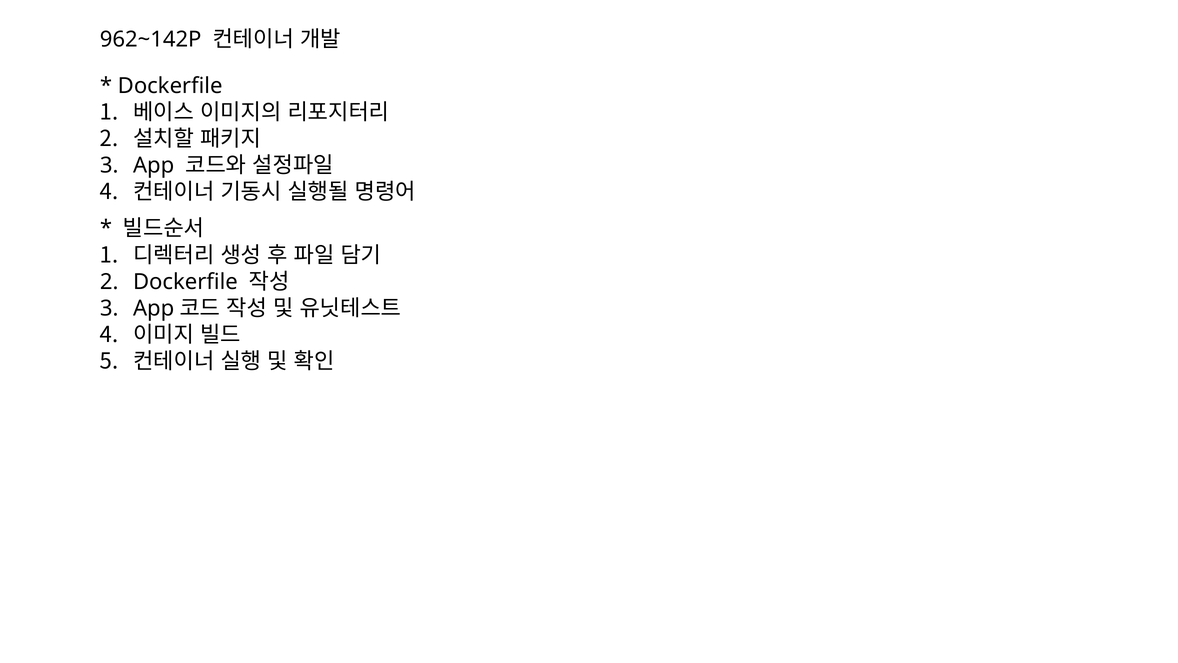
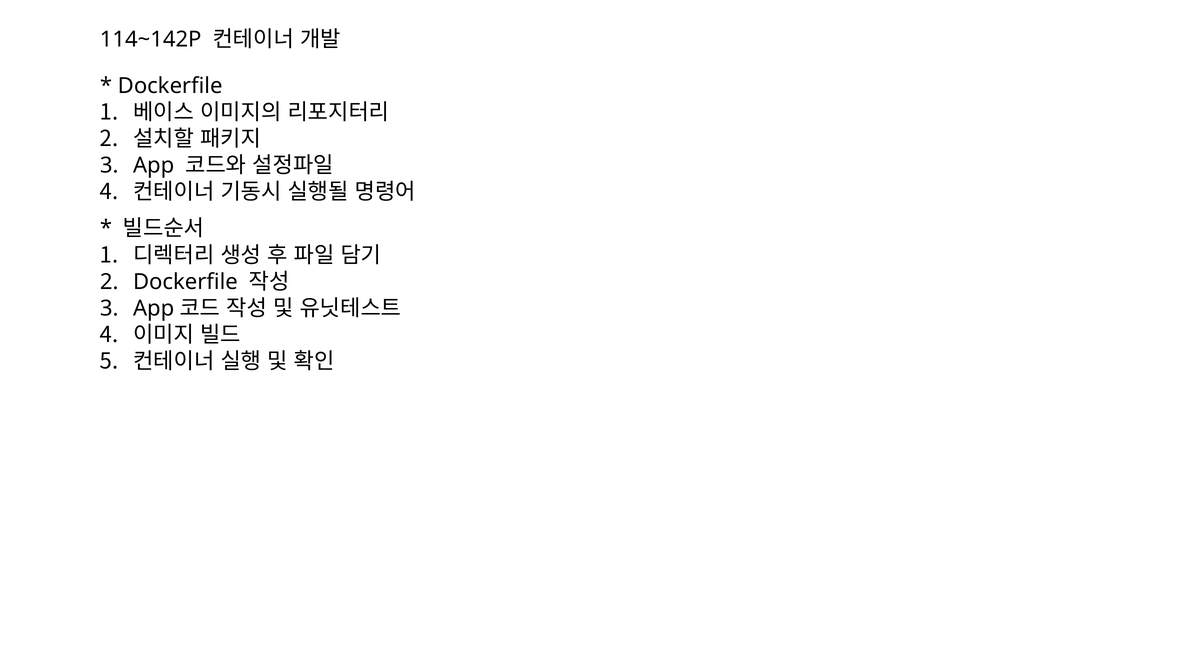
962~142P: 962~142P -> 114~142P (151, 40)
